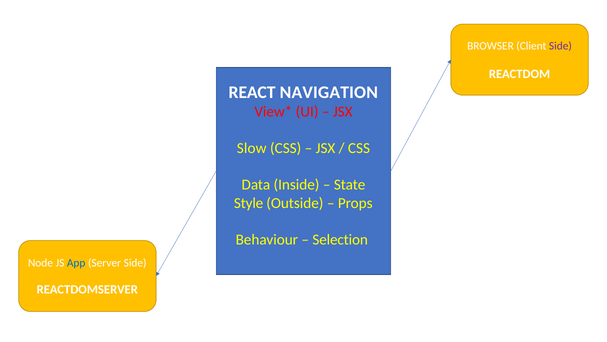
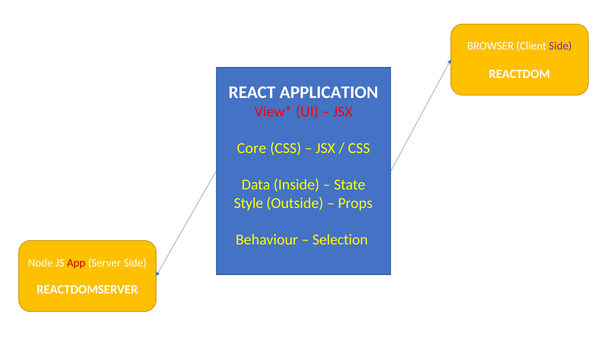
NAVIGATION: NAVIGATION -> APPLICATION (329, 92)
Slow: Slow -> Core (252, 148)
App colour: blue -> red (76, 263)
